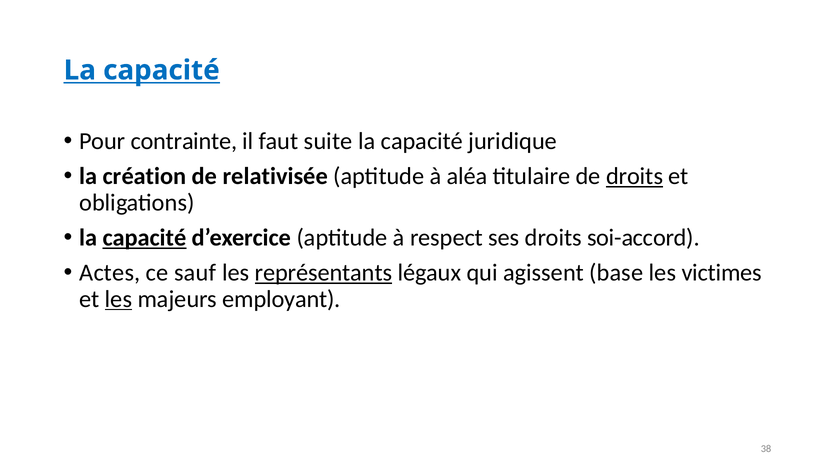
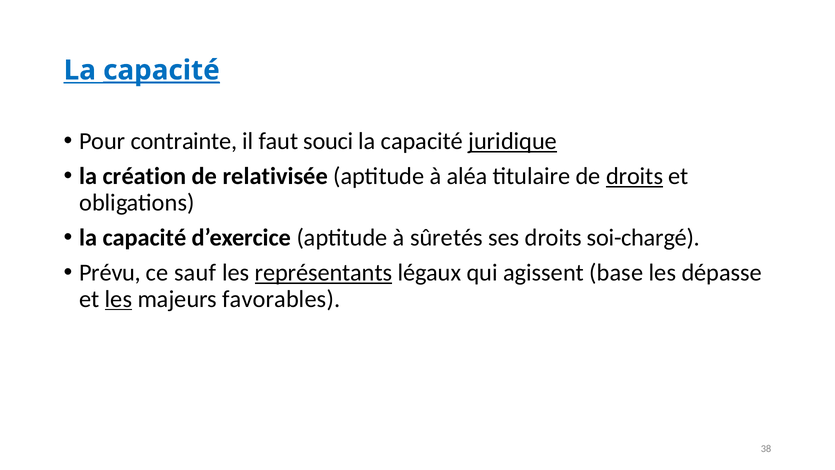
capacité underline: none -> present (161, 70)
suite: suite -> souci (328, 141)
juridique underline: none -> present (513, 141)
capacité underline: present -> none (145, 238)
respect: respect -> sûretés (446, 238)
soi-accord: soi-accord -> soi-chargé (643, 238)
Actes: Actes -> Prévu (110, 273)
victimes: victimes -> dépasse (722, 273)
employant: employant -> favorables (281, 299)
